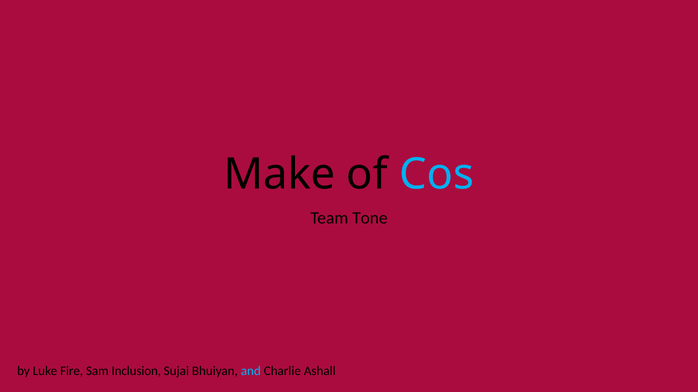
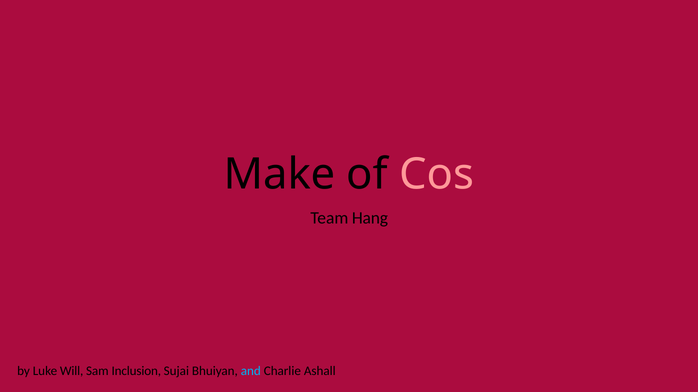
Cos colour: light blue -> pink (437, 174)
Tone: Tone -> Hang (370, 218)
Fire: Fire -> Will (72, 372)
